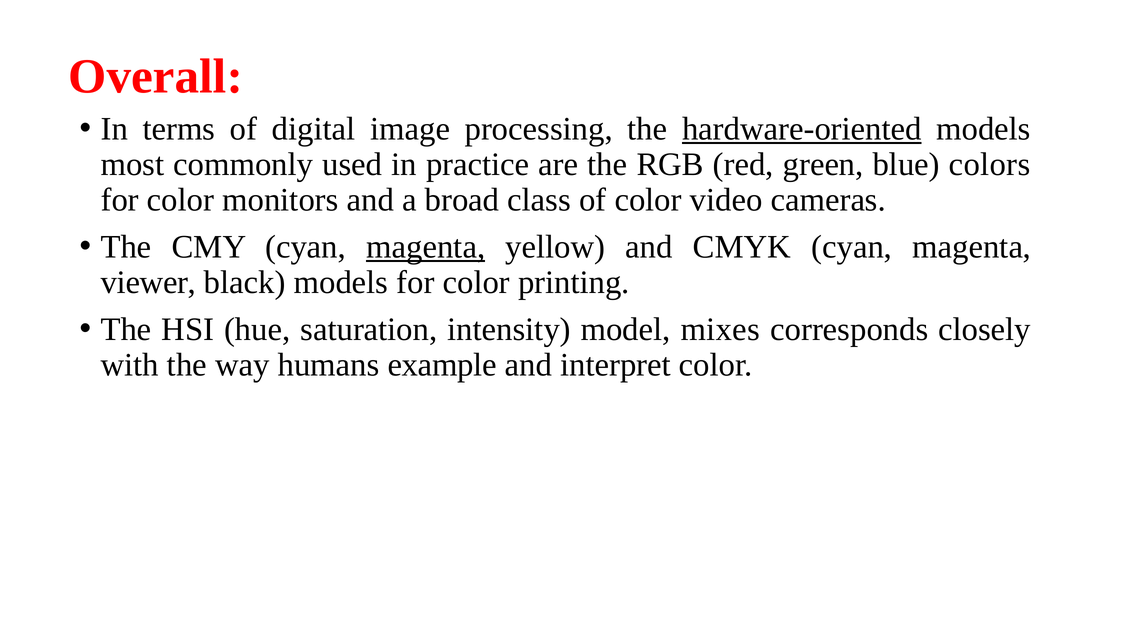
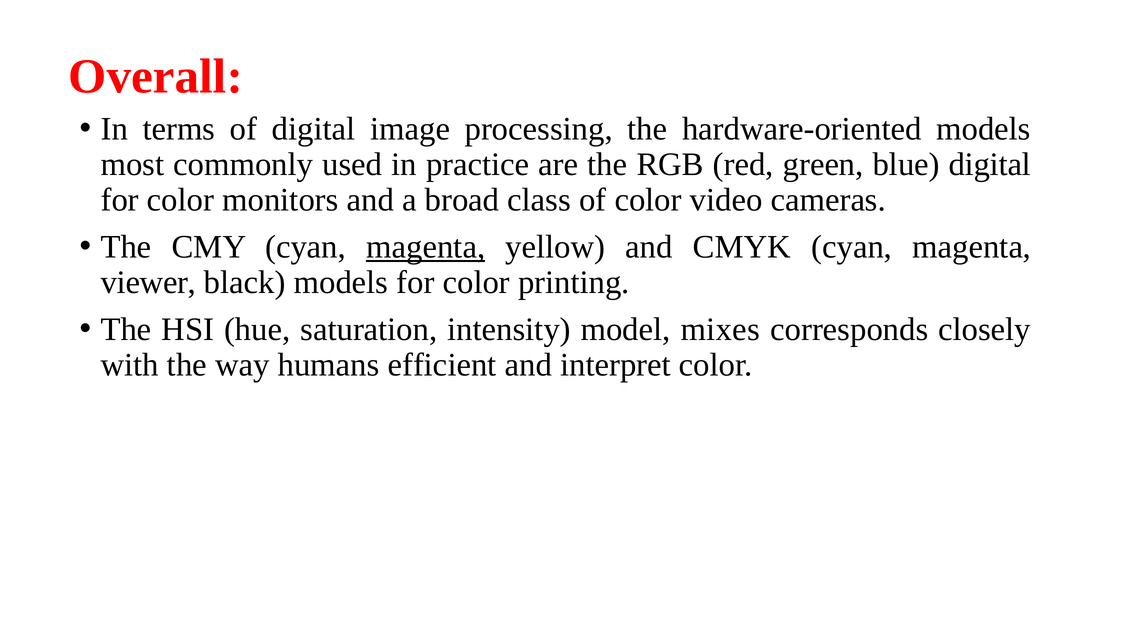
hardware-oriented underline: present -> none (802, 129)
blue colors: colors -> digital (990, 164)
example: example -> efficient (442, 365)
